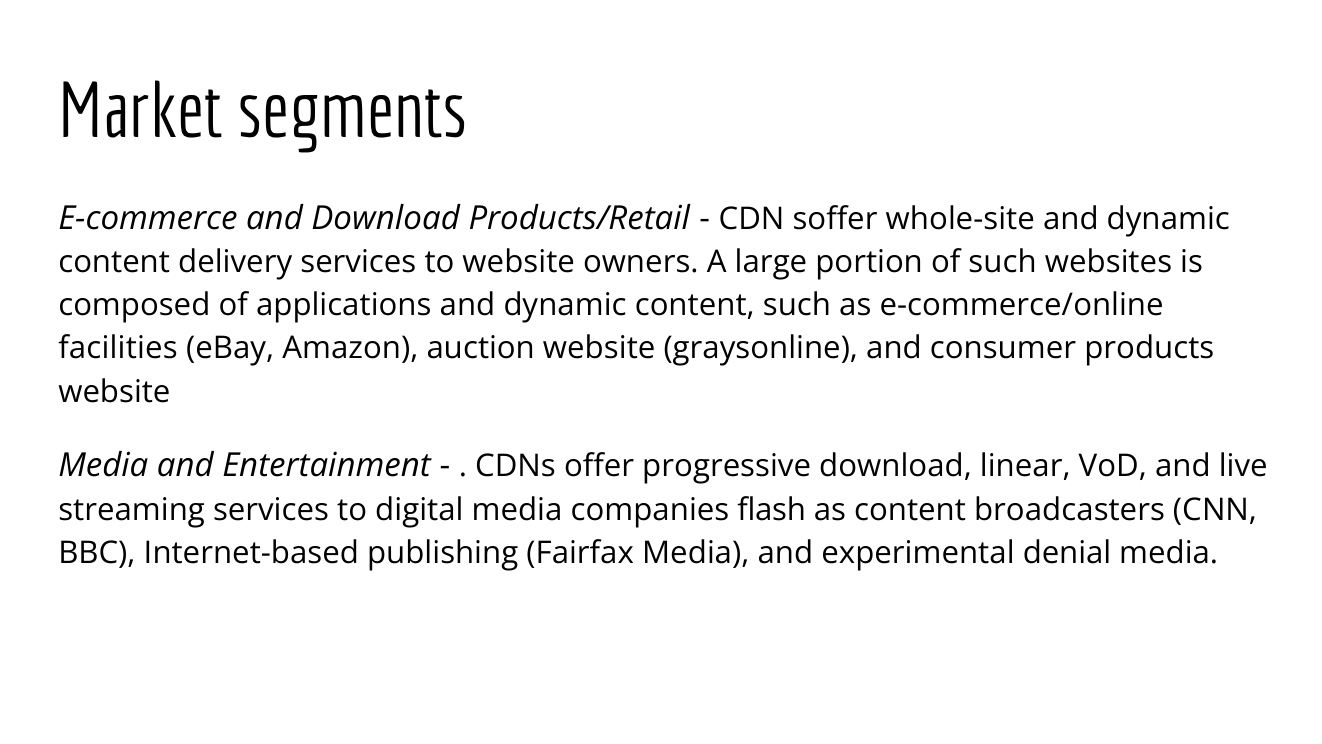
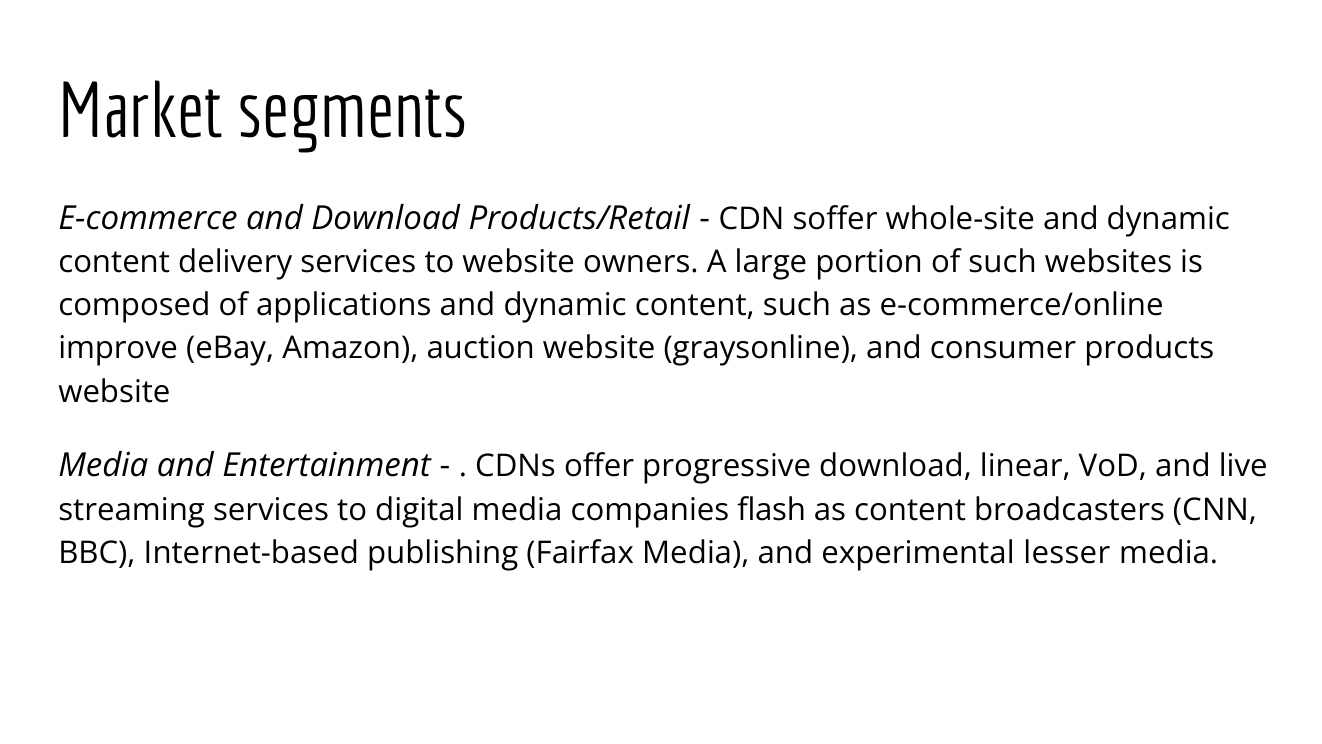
facilities: facilities -> improve (118, 349)
denial: denial -> lesser (1067, 553)
